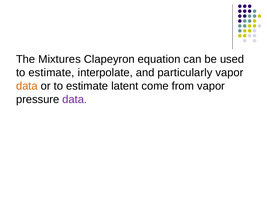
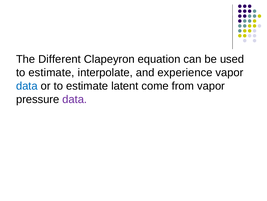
Mixtures: Mixtures -> Different (60, 59)
particularly: particularly -> experience (185, 72)
data colour: orange -> blue (27, 86)
